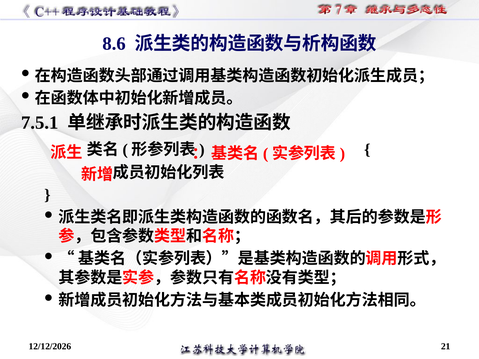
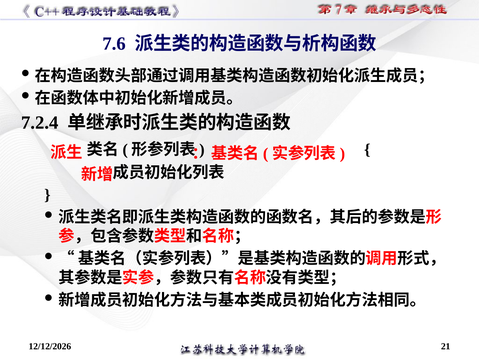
8.6: 8.6 -> 7.6 (114, 44)
7.5.1: 7.5.1 -> 7.2.4 (40, 123)
